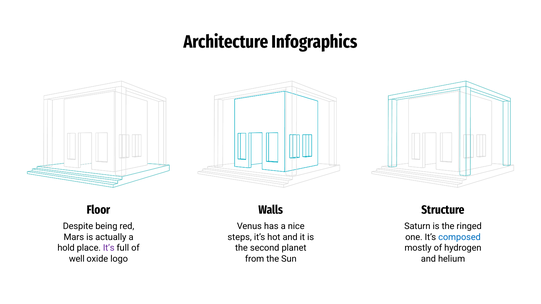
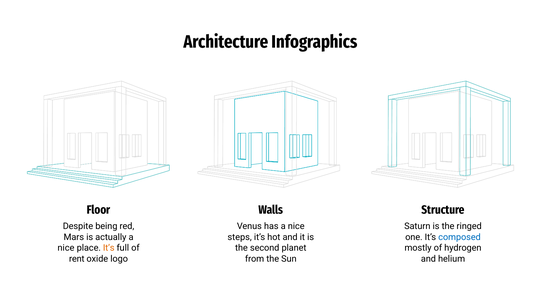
hold: hold -> nice (66, 248)
It’s colour: purple -> orange (109, 248)
well: well -> rent (77, 259)
